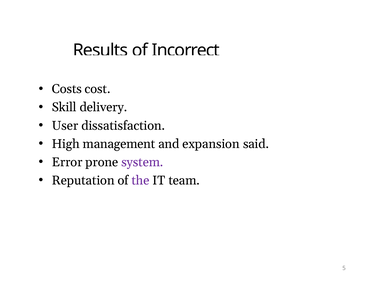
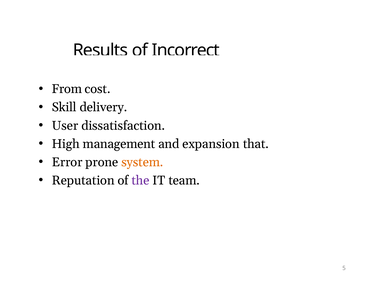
Costs: Costs -> From (67, 89)
said: said -> that (256, 144)
system colour: purple -> orange (142, 162)
